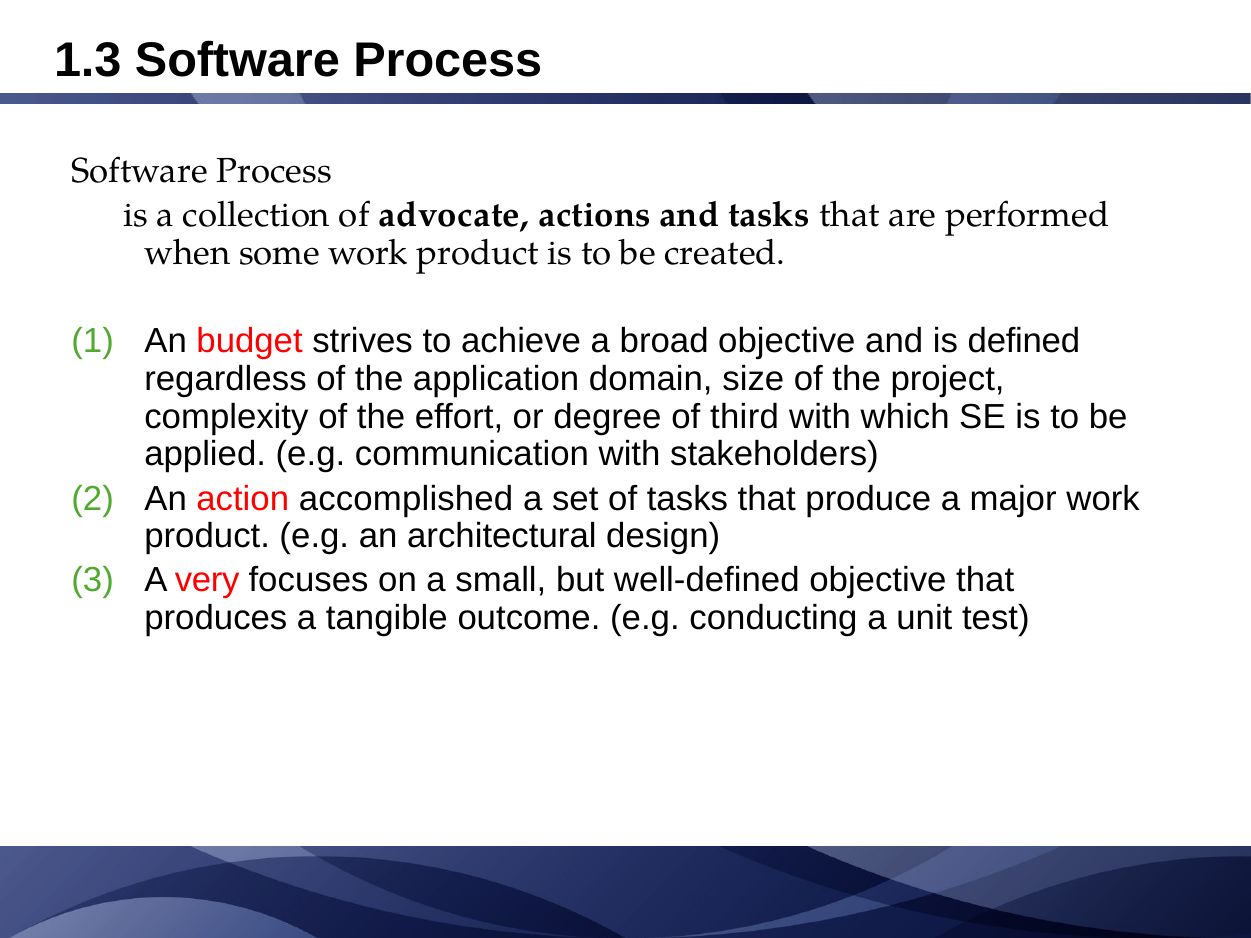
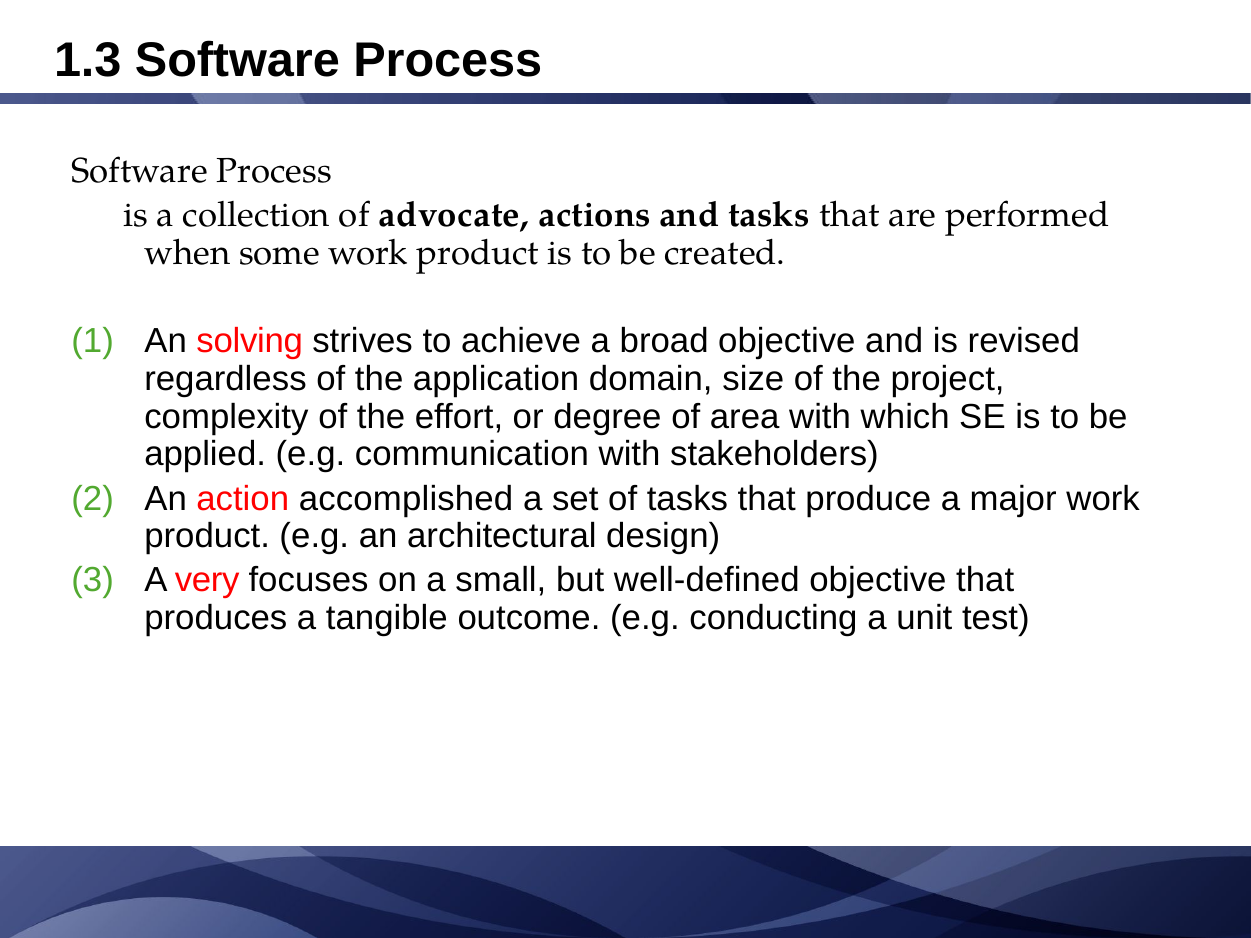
budget: budget -> solving (250, 342)
defined: defined -> revised (1024, 342)
third: third -> area (745, 417)
